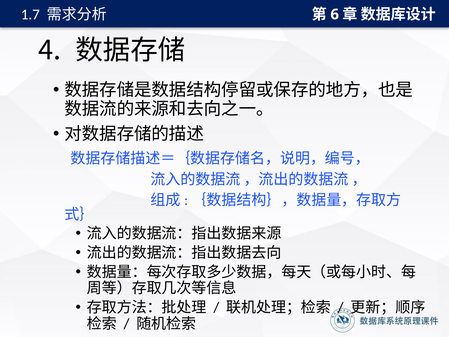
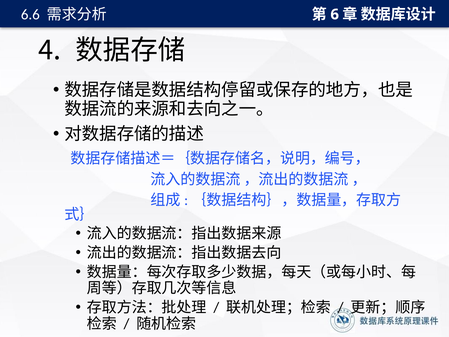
1.7: 1.7 -> 6.6 (30, 15)
